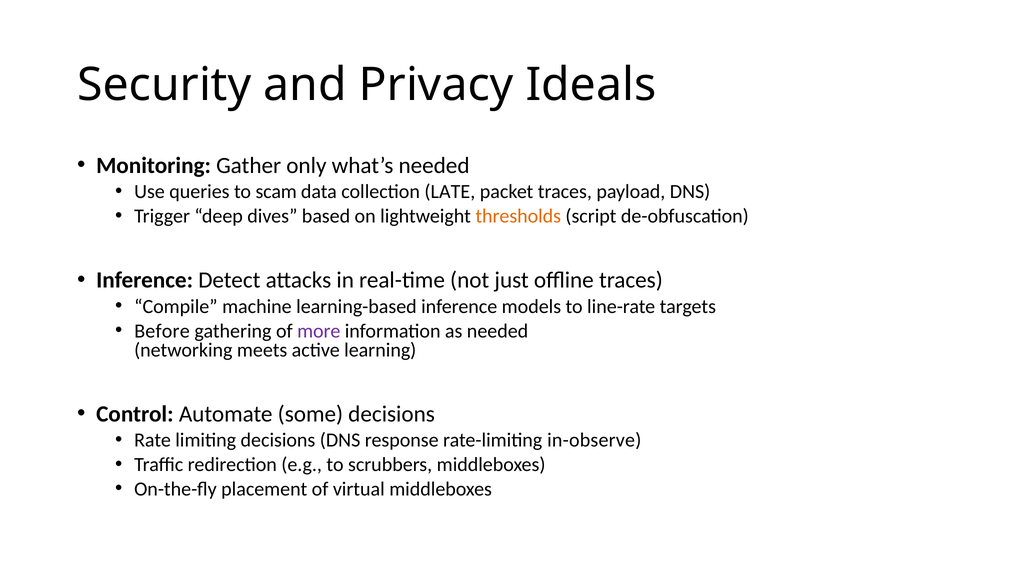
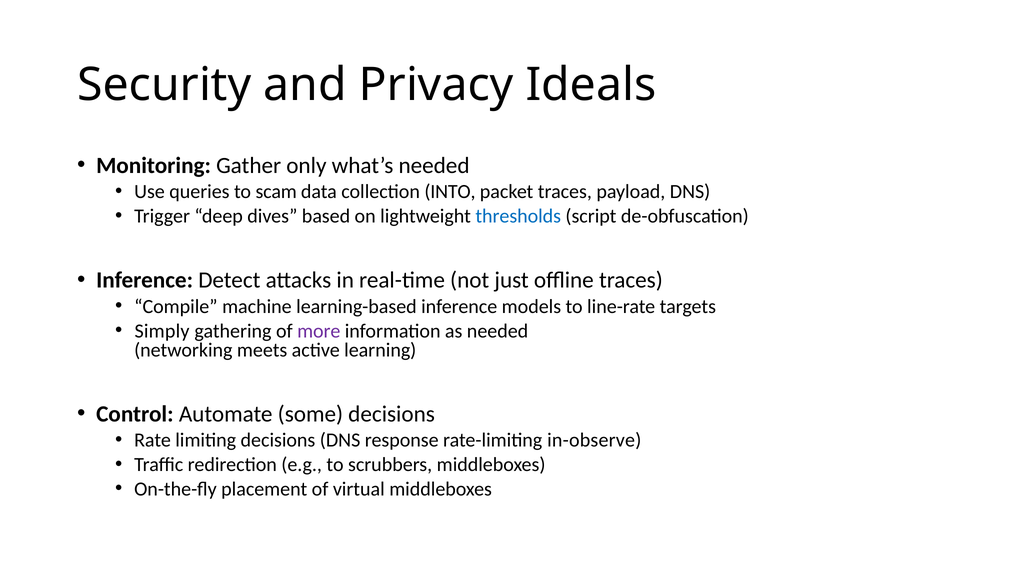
LATE: LATE -> INTO (450, 192)
thresholds colour: orange -> blue (518, 216)
Before: Before -> Simply (162, 331)
